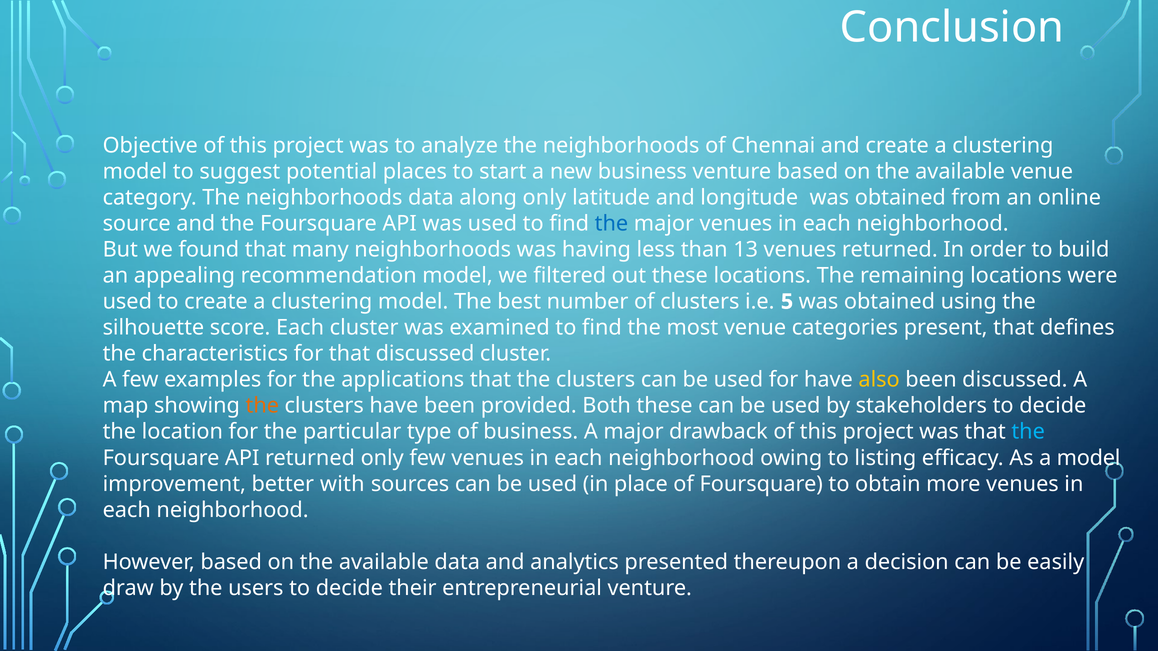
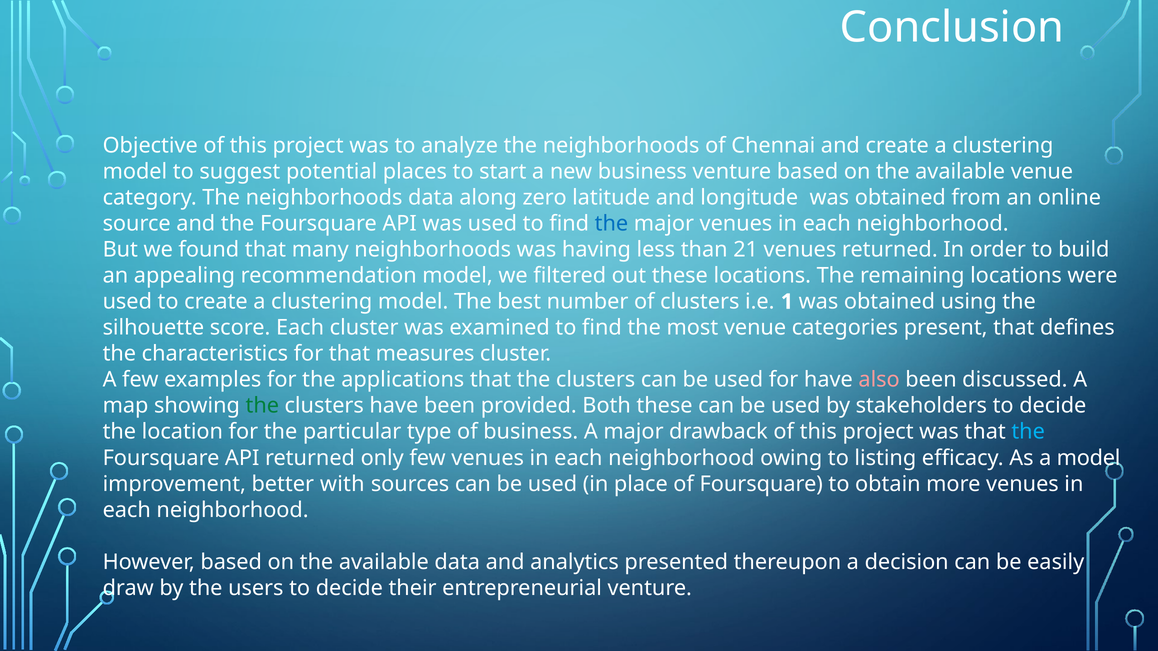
along only: only -> zero (545, 198)
13: 13 -> 21 (746, 250)
5: 5 -> 1 (787, 302)
that discussed: discussed -> measures (425, 354)
also colour: yellow -> pink (879, 380)
the colour: orange -> green (262, 406)
